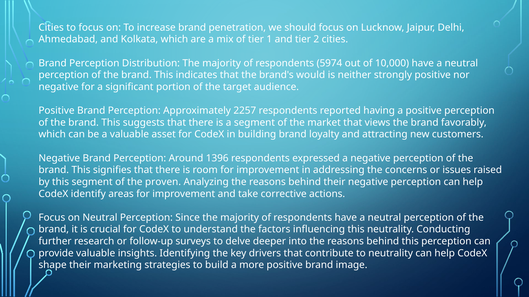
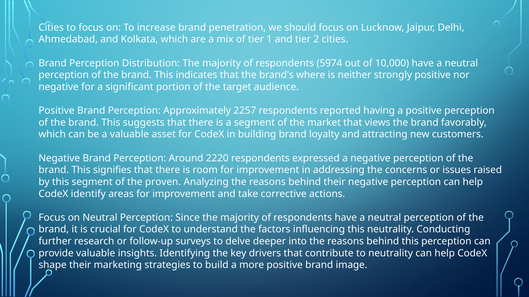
would: would -> where (311, 75)
1396: 1396 -> 2220 (217, 158)
